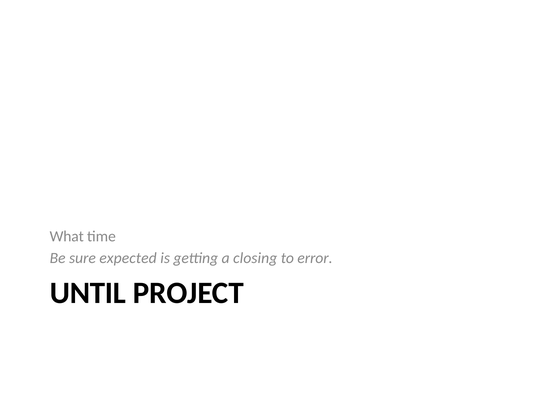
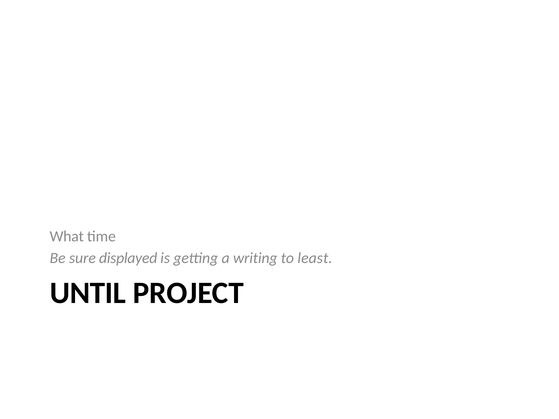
expected: expected -> displayed (128, 258)
closing: closing -> writing (255, 258)
error: error -> least (315, 258)
